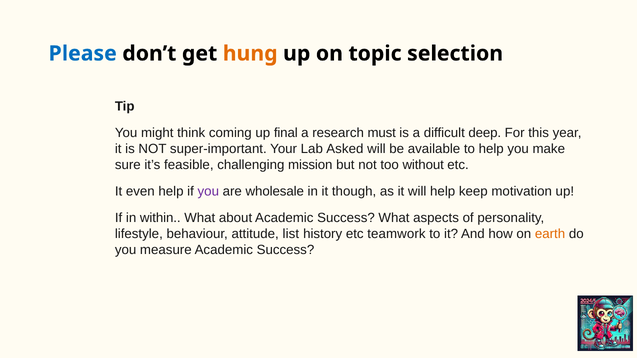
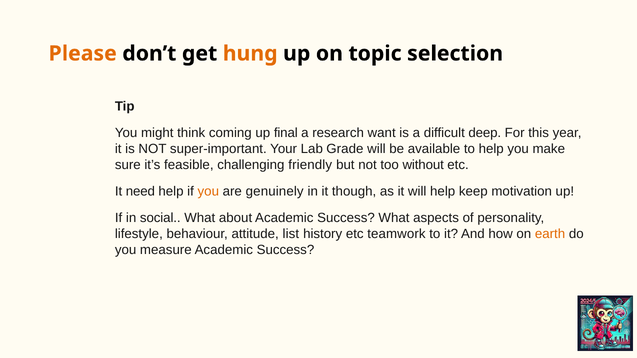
Please colour: blue -> orange (83, 54)
must: must -> want (382, 133)
Asked: Asked -> Grade (345, 149)
mission: mission -> friendly (310, 165)
even: even -> need (140, 192)
you colour: purple -> orange (208, 192)
wholesale: wholesale -> genuinely (275, 192)
within: within -> social (160, 218)
